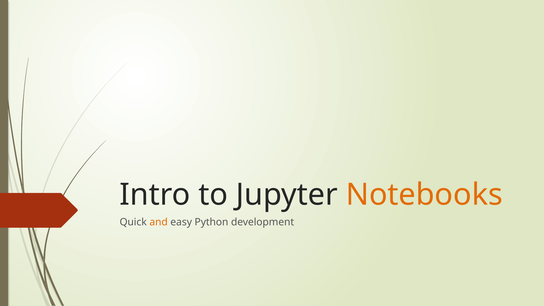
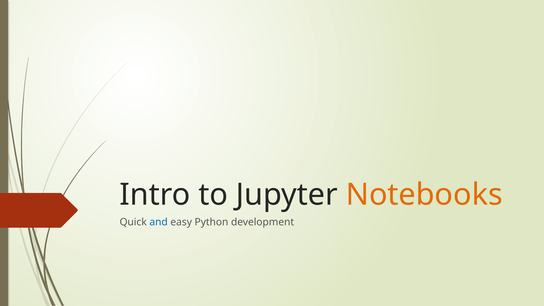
and colour: orange -> blue (159, 222)
